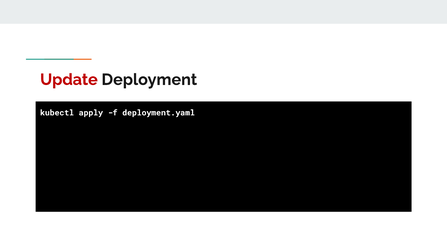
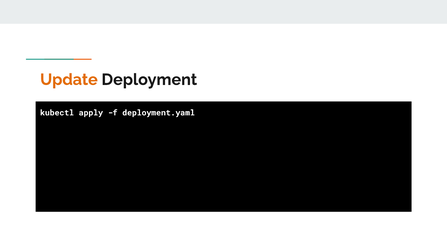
Update colour: red -> orange (69, 80)
